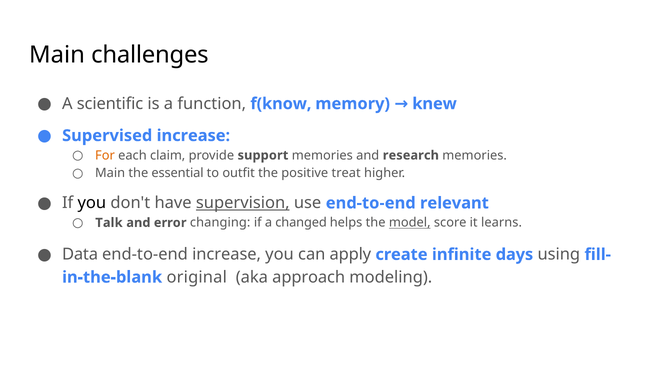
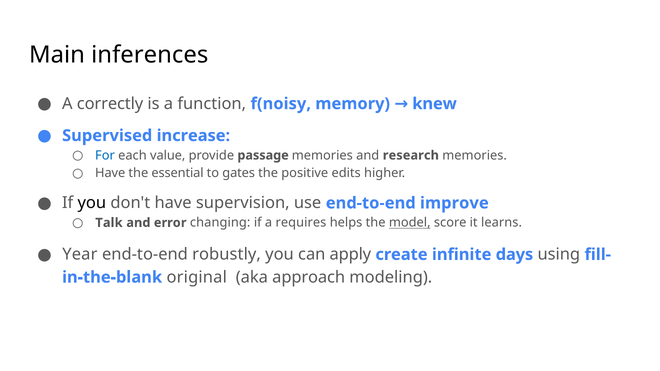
challenges: challenges -> inferences (150, 55)
scientific: scientific -> correctly (110, 104)
f(know: f(know -> f(noisy (281, 104)
For colour: orange -> blue (105, 155)
claim: claim -> value (168, 155)
support: support -> passage (263, 155)
Main: Main -> Have (110, 173)
outfit: outfit -> gates (239, 173)
treat: treat -> edits (346, 173)
supervision underline: present -> none (243, 203)
relevant: relevant -> improve (454, 203)
changed: changed -> requires (301, 223)
Data: Data -> Year (80, 255)
end-to-end increase: increase -> robustly (227, 255)
